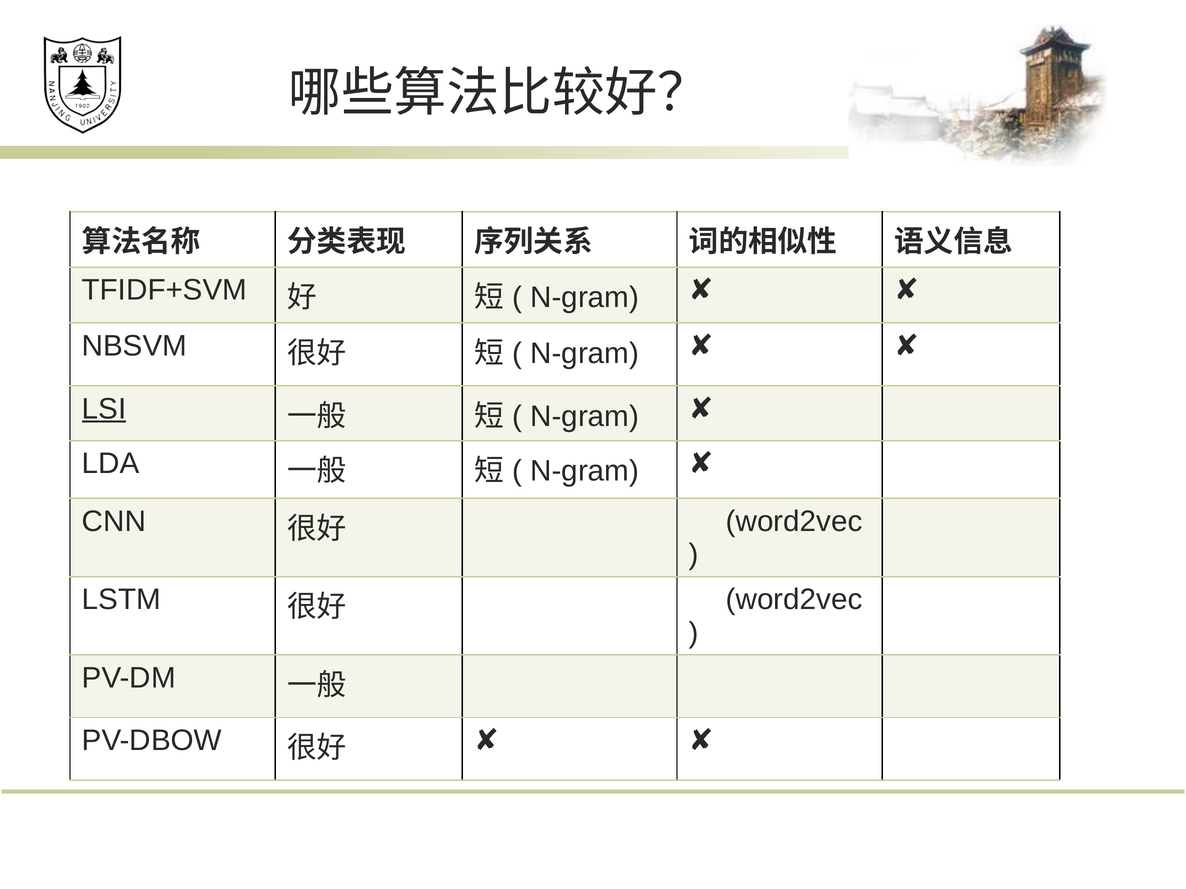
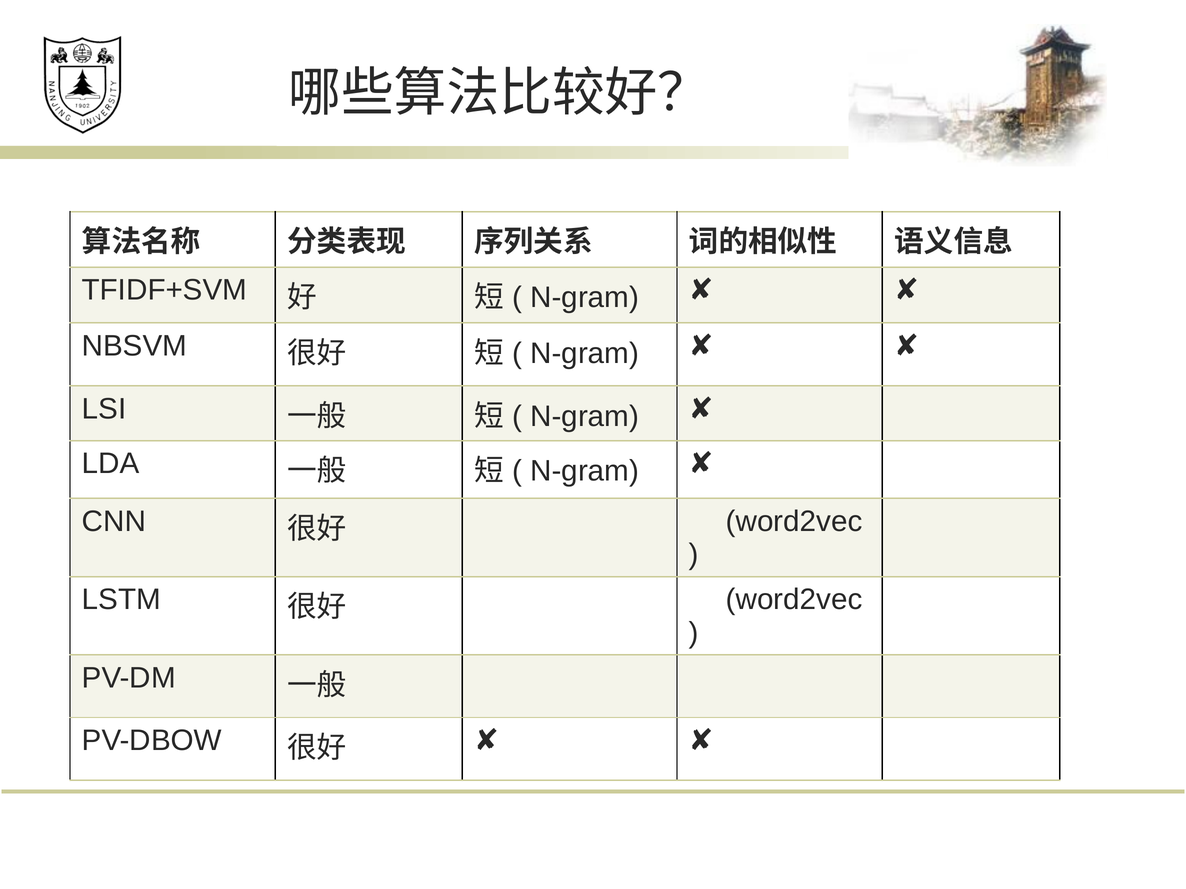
LSI underline: present -> none (104, 409)
